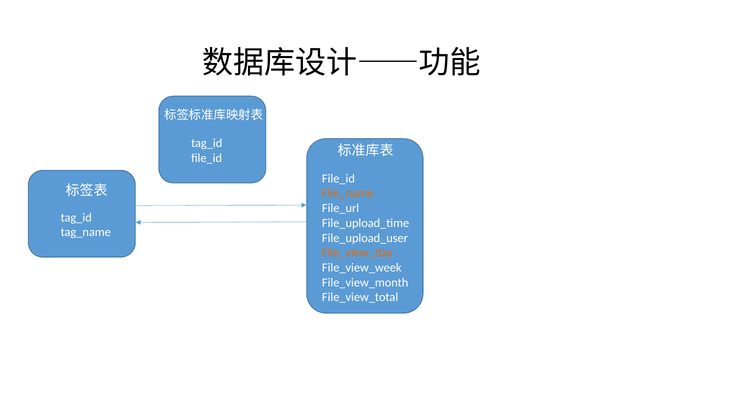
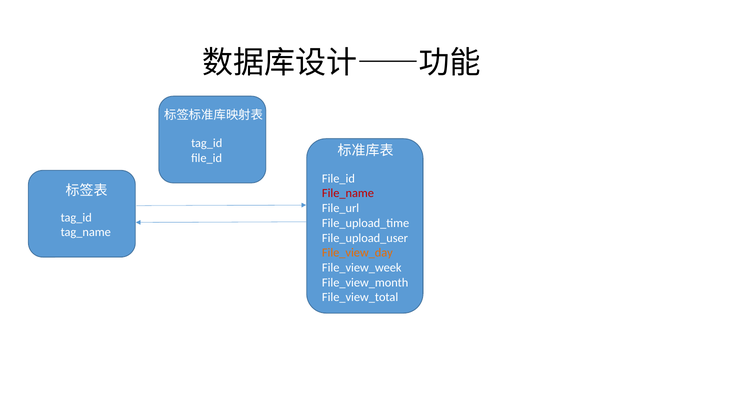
File_name colour: orange -> red (348, 193)
